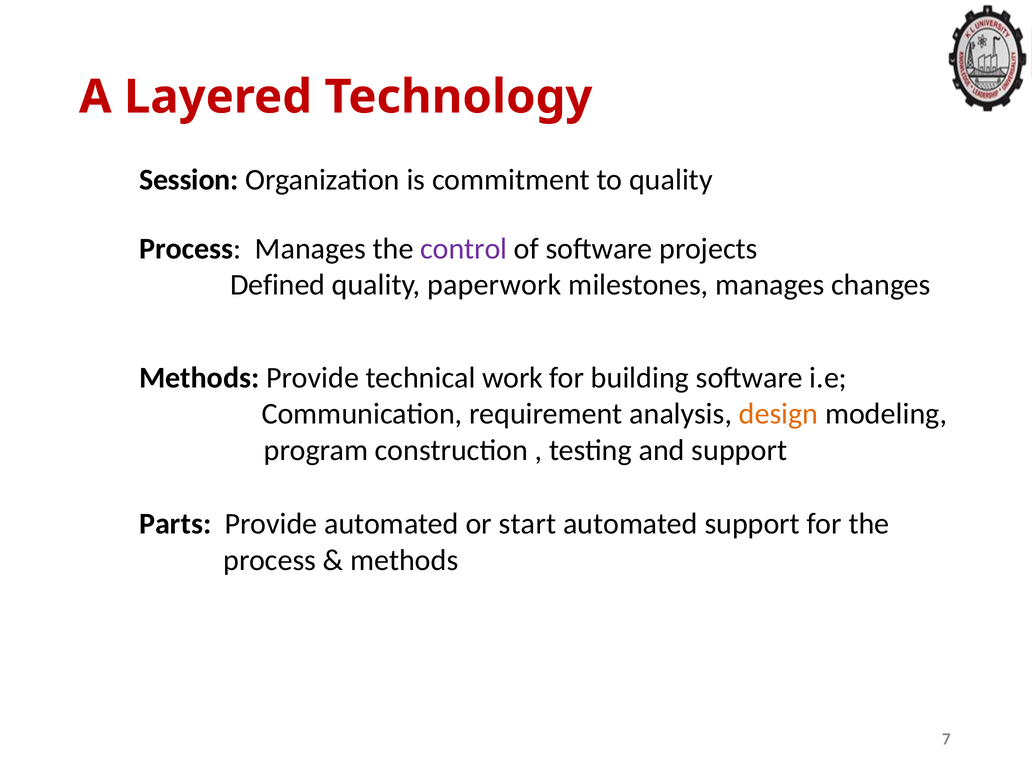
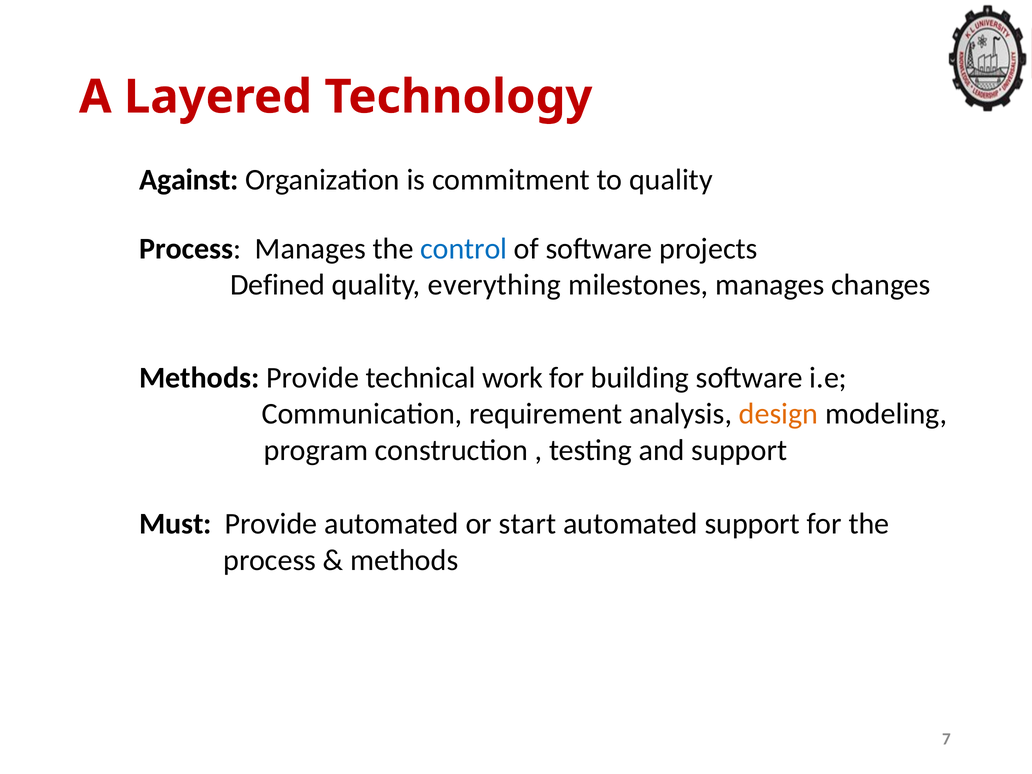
Session: Session -> Against (189, 180)
control colour: purple -> blue (464, 249)
paperwork: paperwork -> everything (494, 285)
Parts: Parts -> Must (175, 524)
